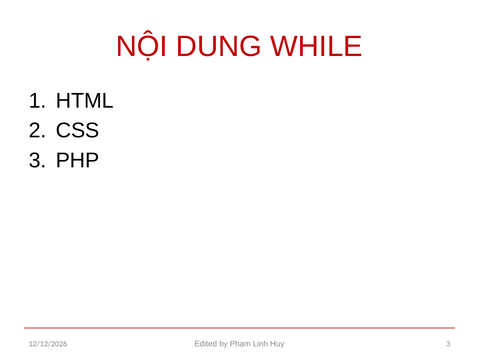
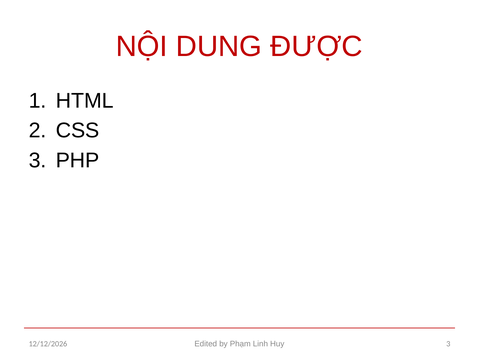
WHILE: WHILE -> ĐƯỢC (316, 46)
